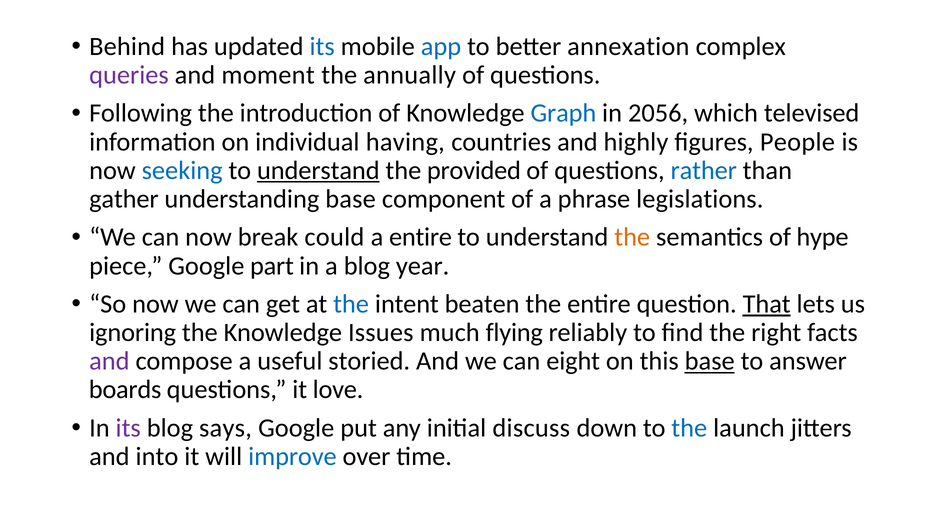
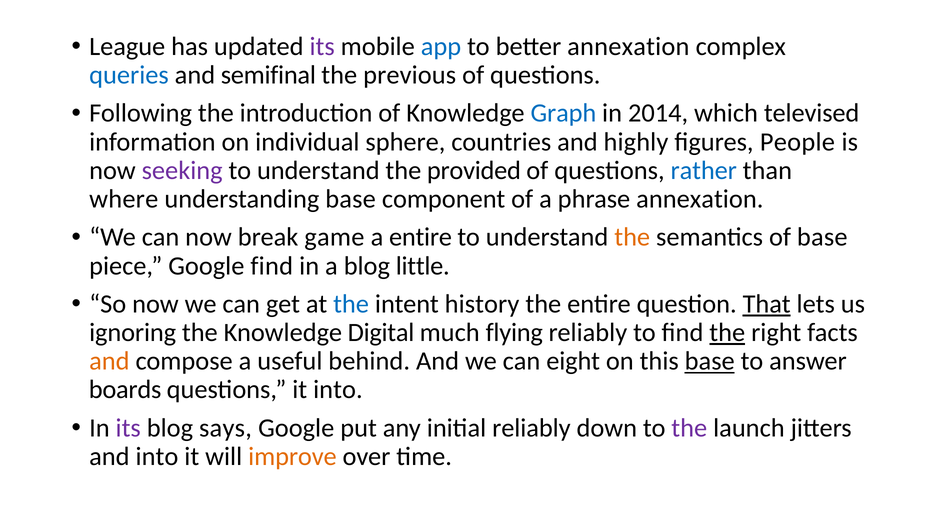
Behind: Behind -> League (127, 46)
its colour: blue -> purple (322, 46)
queries colour: purple -> blue (129, 75)
moment: moment -> semifinal (268, 75)
annually: annually -> previous (410, 75)
2056: 2056 -> 2014 (658, 113)
having: having -> sphere (405, 142)
seeking colour: blue -> purple (182, 170)
understand underline: present -> none (318, 170)
gather: gather -> where (124, 199)
phrase legislations: legislations -> annexation (700, 199)
could: could -> game (334, 237)
of hype: hype -> base (822, 237)
Google part: part -> find (272, 266)
year: year -> little (423, 266)
beaten: beaten -> history (482, 304)
Issues: Issues -> Digital (381, 333)
the underline: none -> present (727, 333)
and colour: purple -> orange (109, 361)
storied: storied -> behind (369, 361)
it love: love -> into (338, 390)
initial discuss: discuss -> reliably (531, 428)
the colour: blue -> purple (689, 428)
improve colour: blue -> orange (292, 457)
